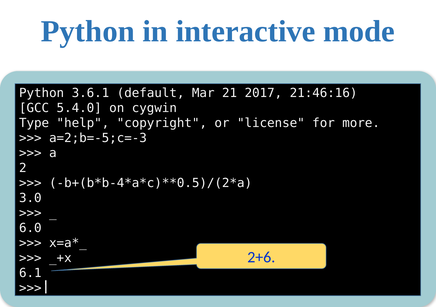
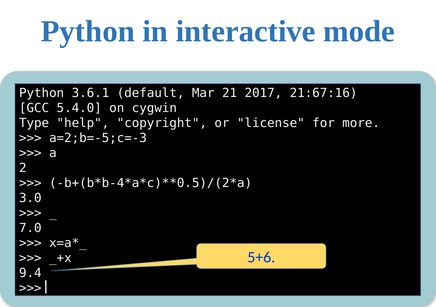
21:46:16: 21:46:16 -> 21:67:16 (324, 93)
6.0: 6.0 -> 7.0 (30, 228)
2+6: 2+6 -> 5+6 (261, 257)
6.1: 6.1 -> 9.4 (30, 273)
